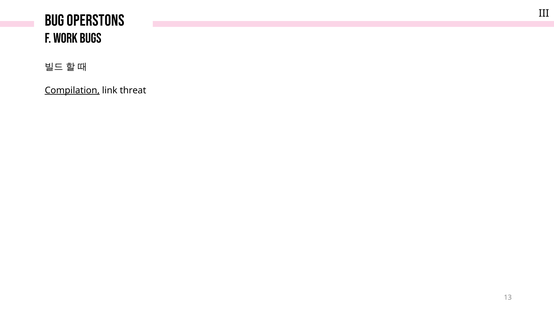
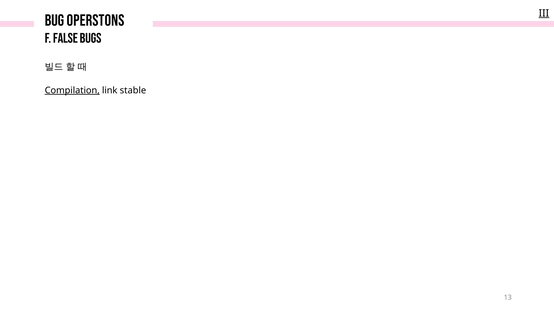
III underline: none -> present (544, 13)
work: work -> false (65, 38)
threat: threat -> stable (133, 90)
